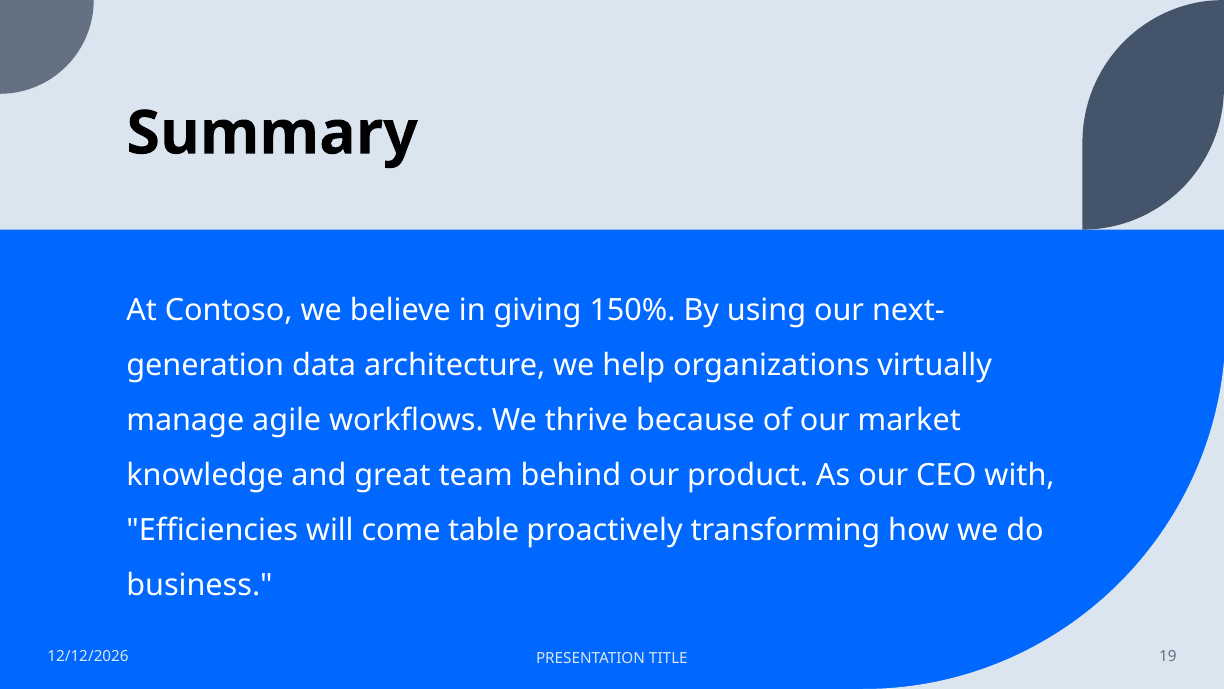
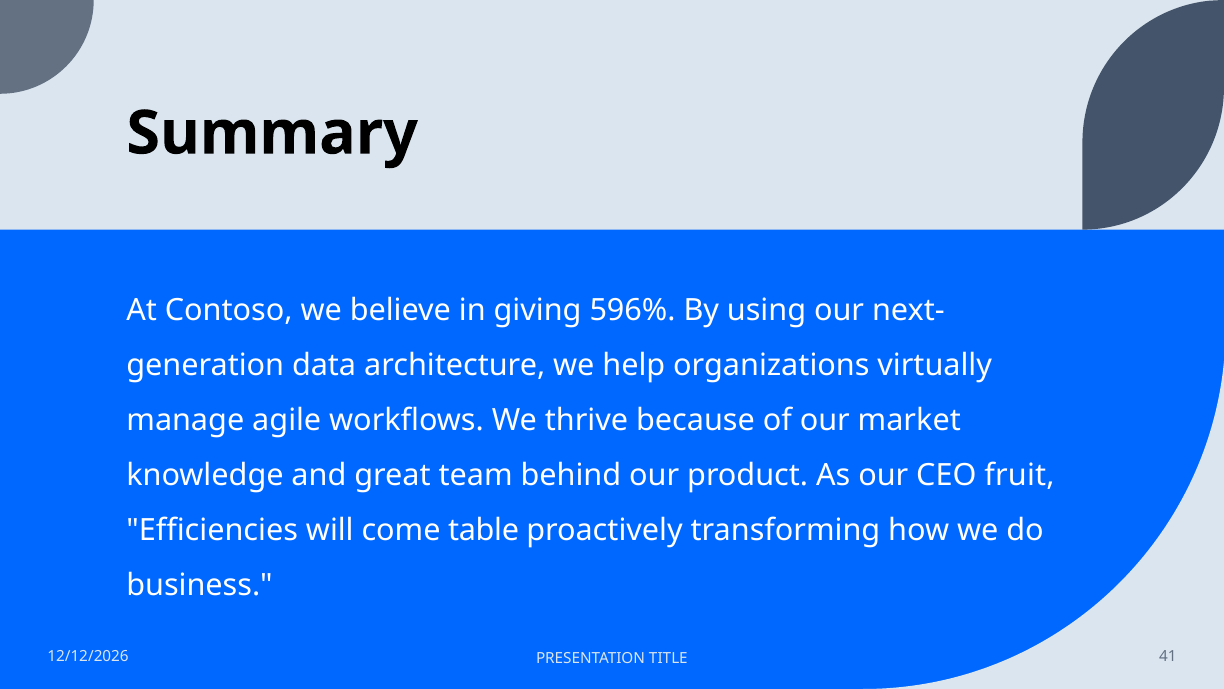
150%: 150% -> 596% (633, 310)
with: with -> fruit (1019, 475)
19: 19 -> 41 (1168, 656)
